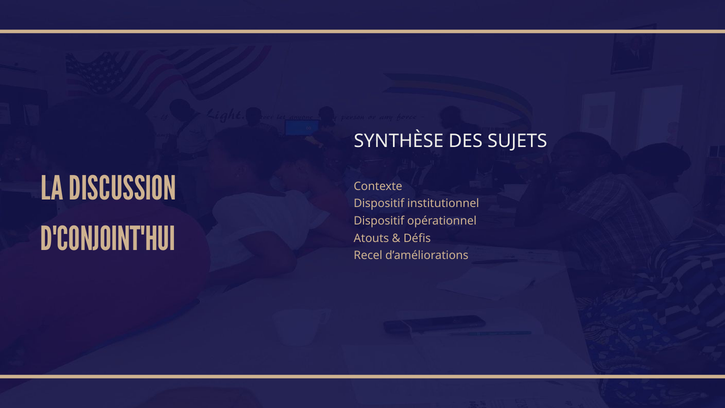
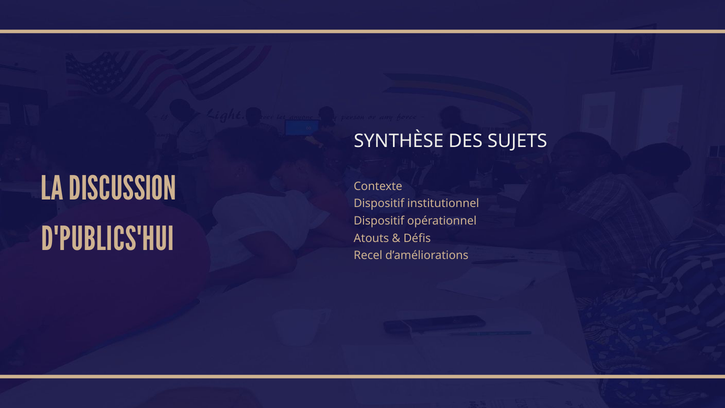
D'CONJOINT'HUI: D'CONJOINT'HUI -> D'PUBLICS'HUI (108, 239)
